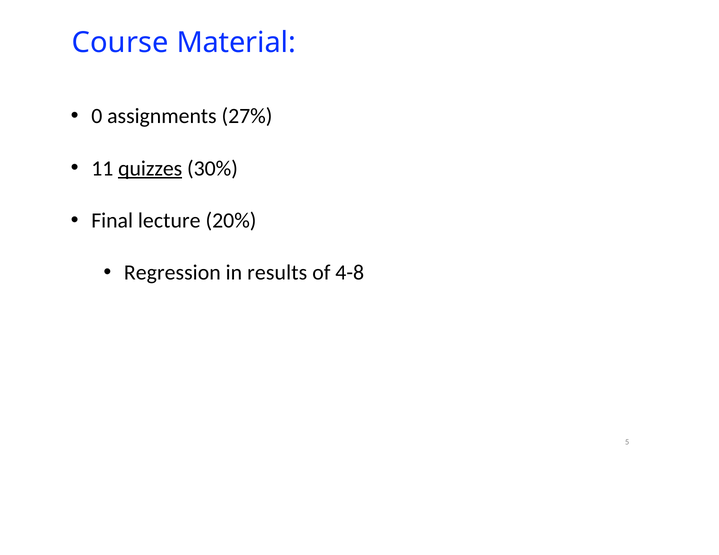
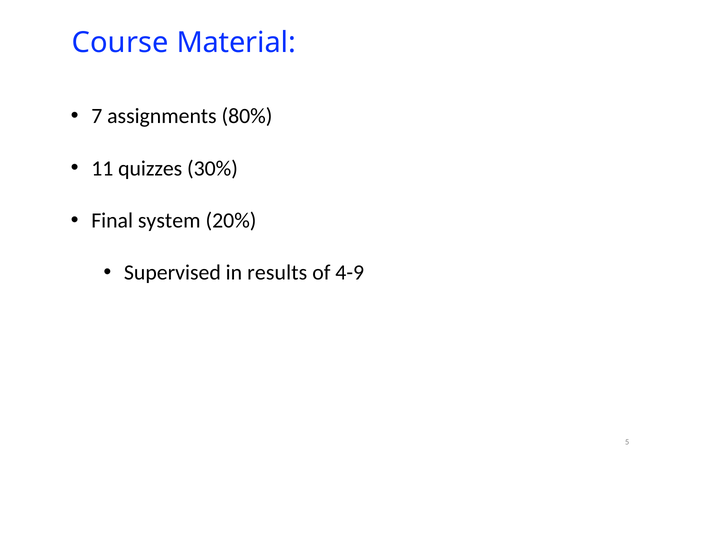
0: 0 -> 7 (97, 116)
27%: 27% -> 80% (247, 116)
quizzes underline: present -> none (150, 169)
lecture: lecture -> system (169, 221)
Regression: Regression -> Supervised (172, 273)
4-8: 4-8 -> 4-9 (350, 273)
